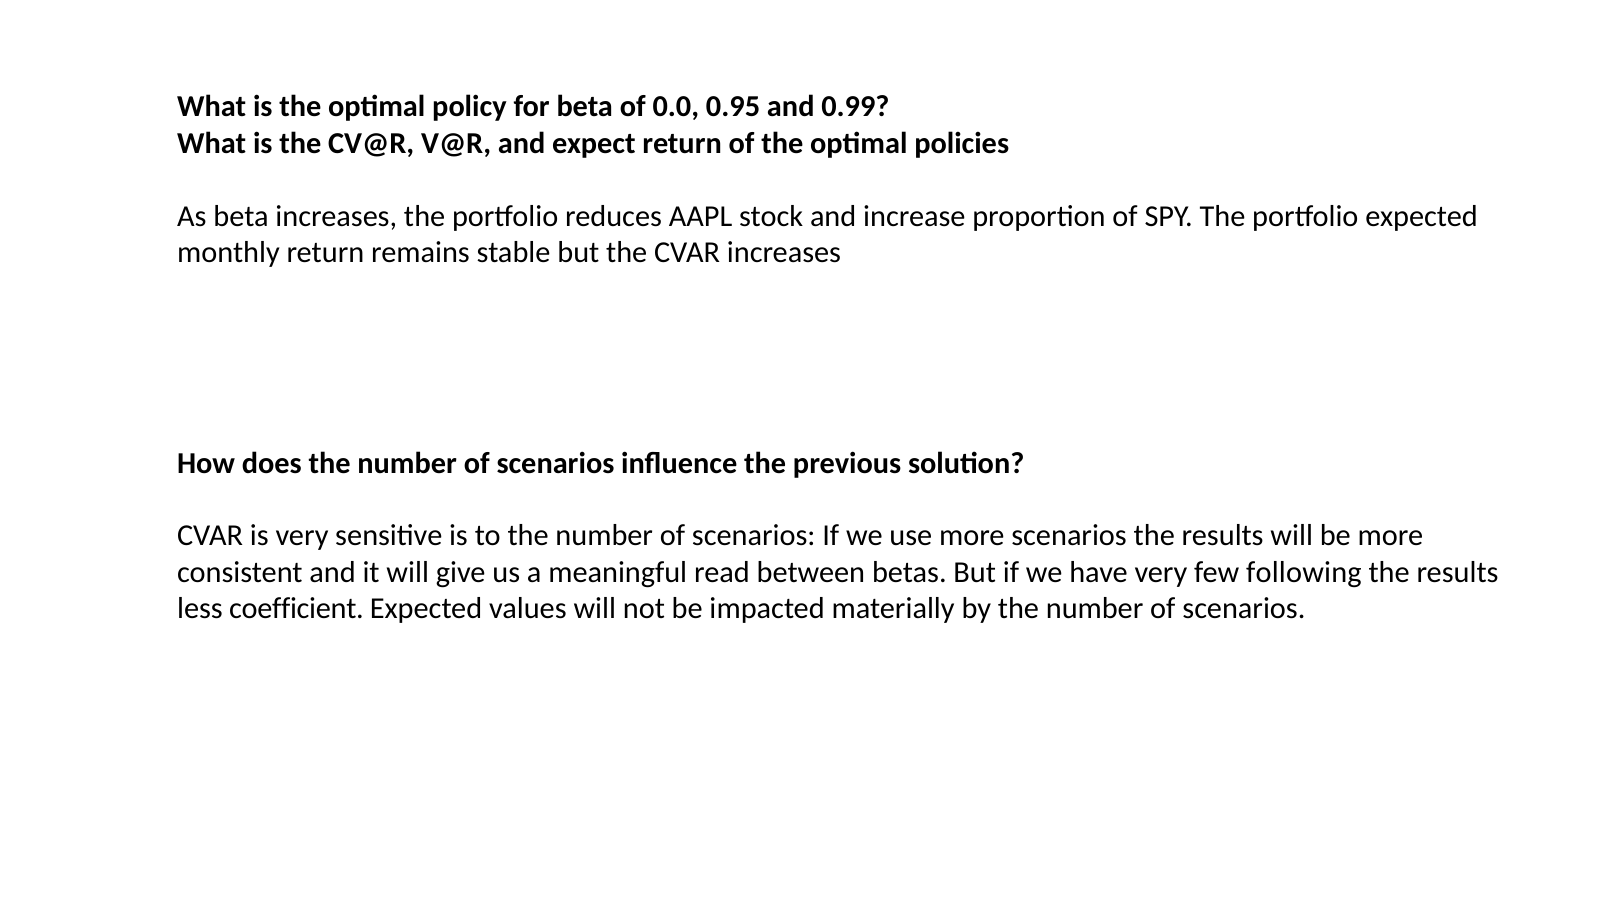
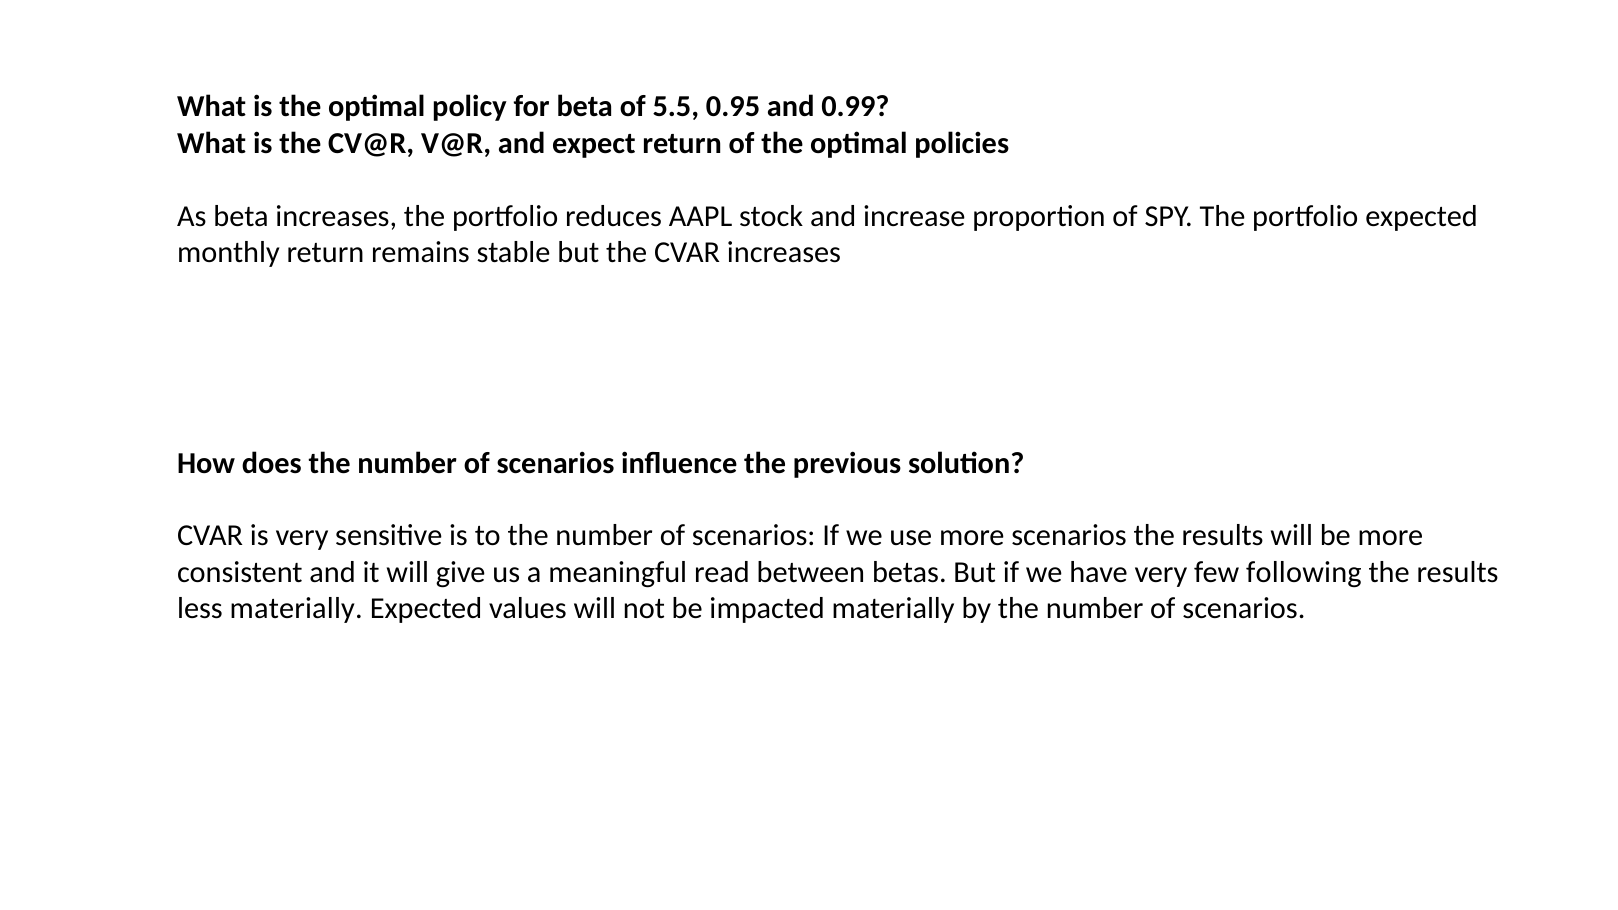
0.0: 0.0 -> 5.5 (676, 107)
less coefficient: coefficient -> materially (296, 609)
